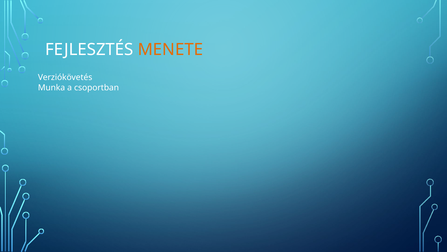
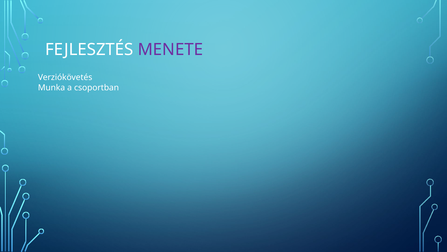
MENETE colour: orange -> purple (170, 50)
